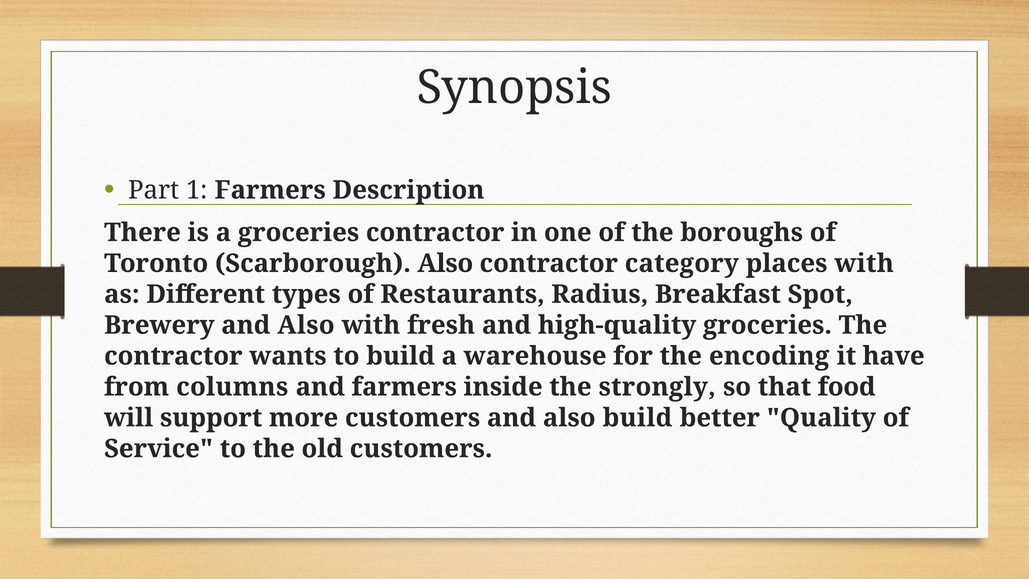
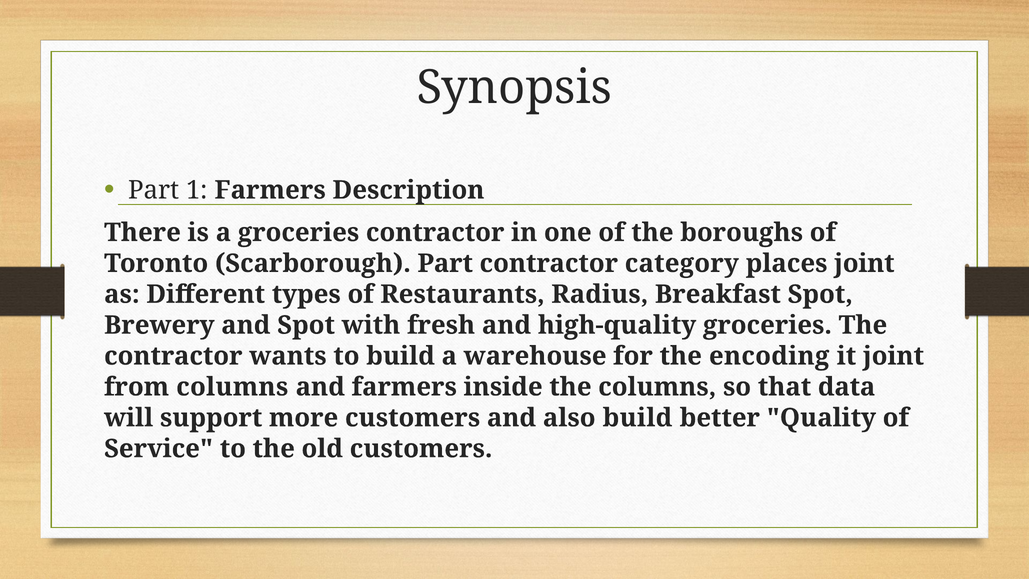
Scarborough Also: Also -> Part (445, 263)
places with: with -> joint (864, 263)
Brewery and Also: Also -> Spot (306, 325)
it have: have -> joint (893, 356)
the strongly: strongly -> columns (657, 387)
food: food -> data (847, 387)
